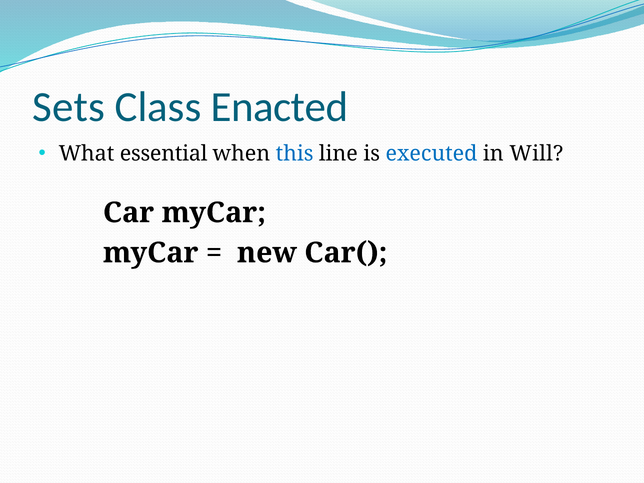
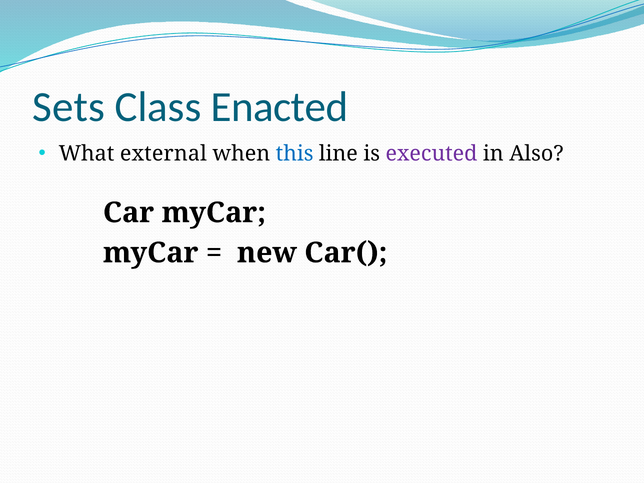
essential: essential -> external (163, 154)
executed colour: blue -> purple (431, 154)
Will: Will -> Also (536, 154)
